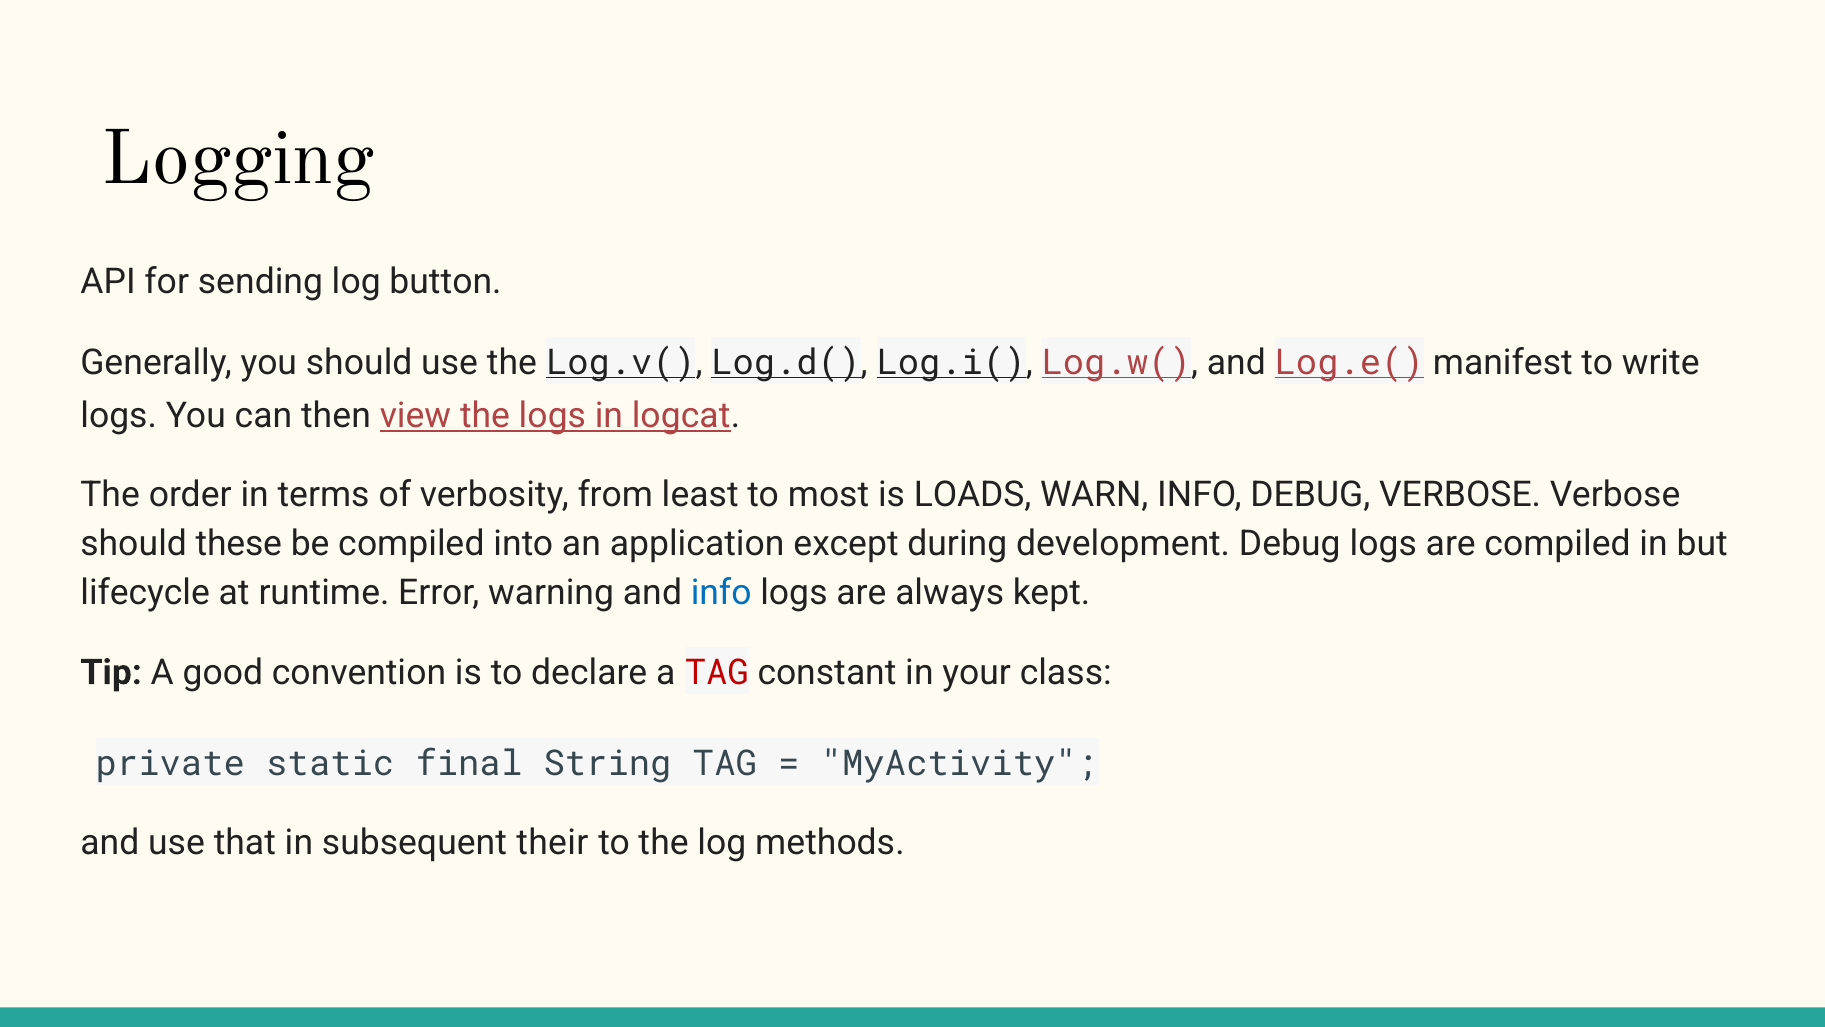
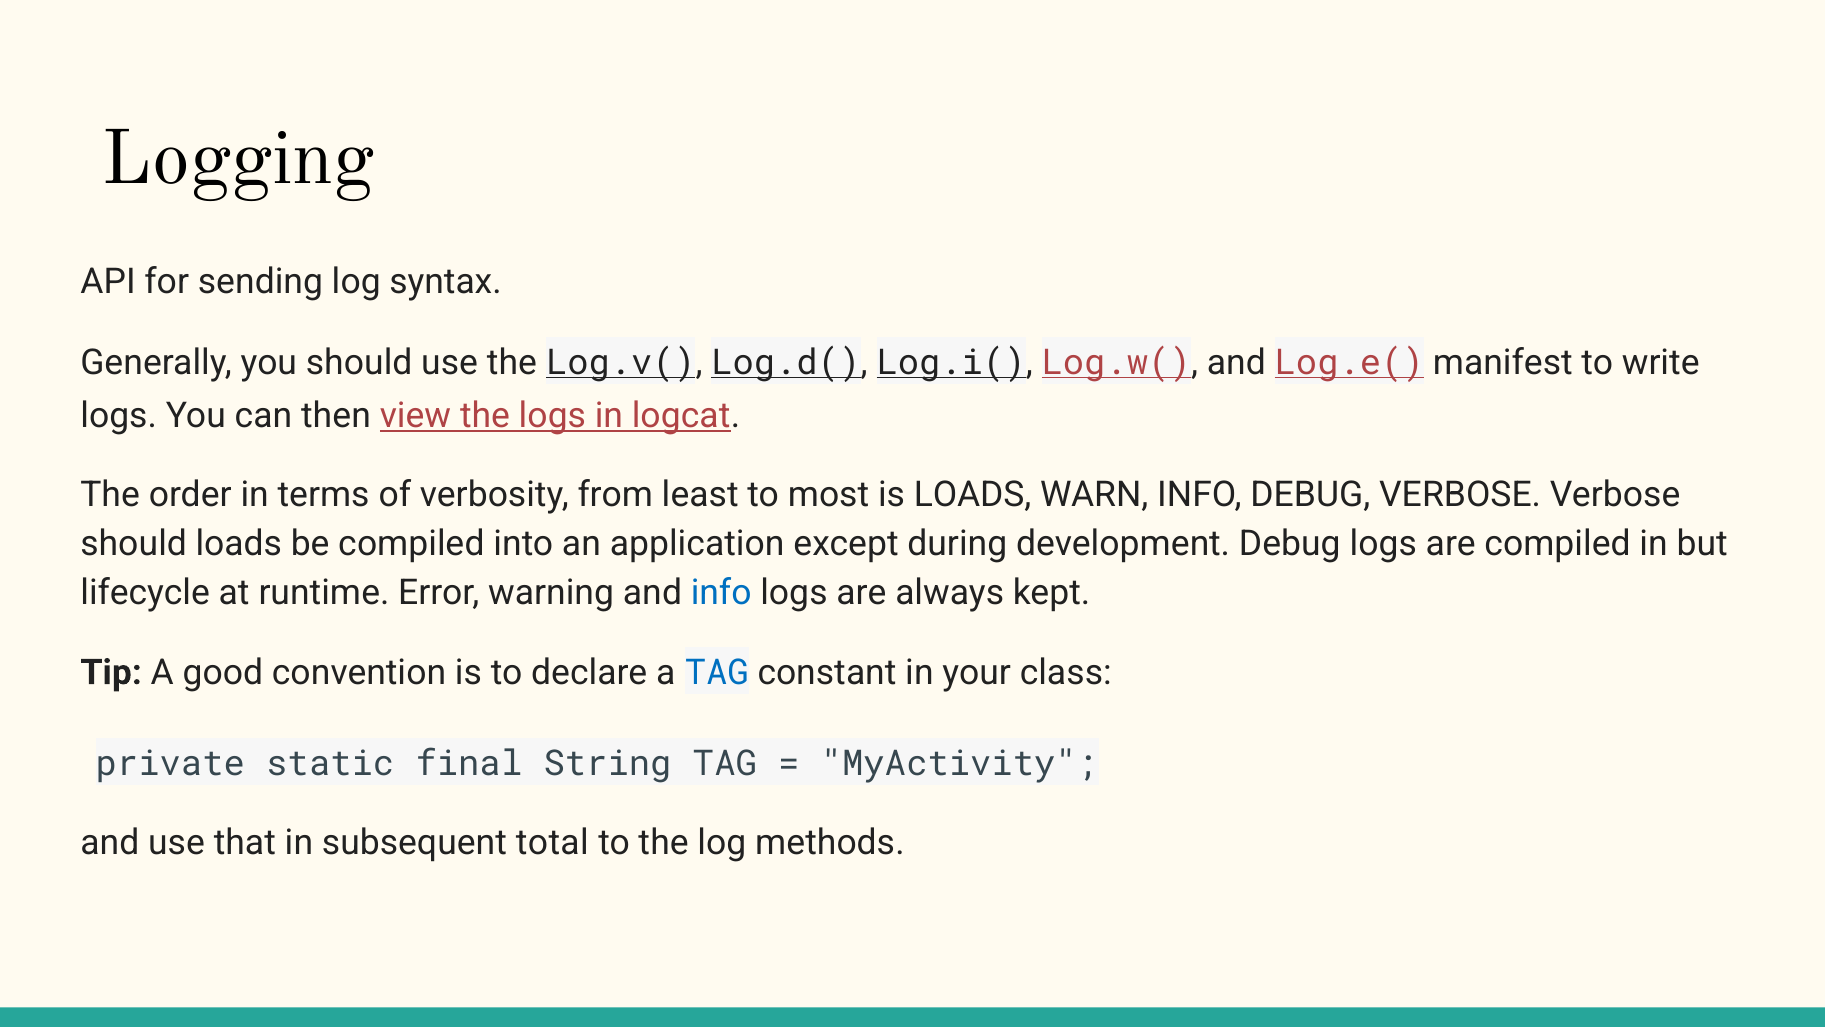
button: button -> syntax (446, 282)
should these: these -> loads (239, 544)
TAG colour: red -> blue (717, 672)
their: their -> total (552, 842)
